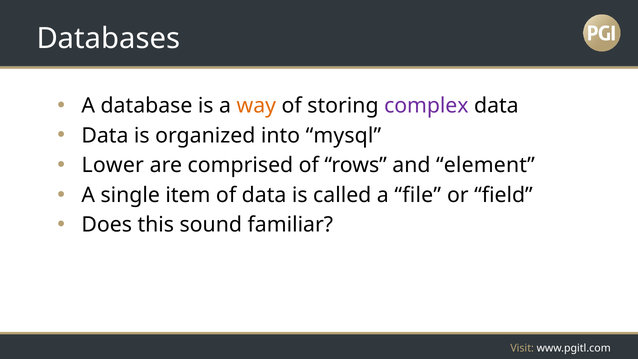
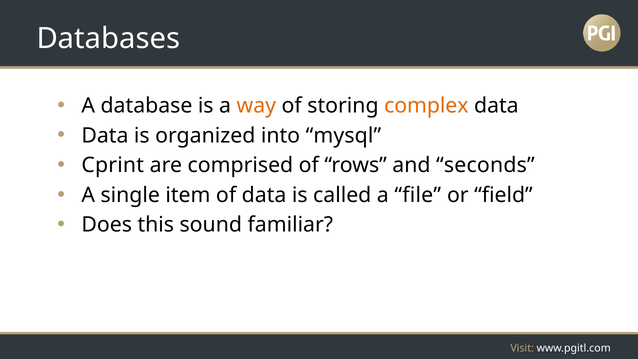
complex colour: purple -> orange (426, 106)
Lower: Lower -> Cprint (113, 165)
element: element -> seconds (485, 165)
